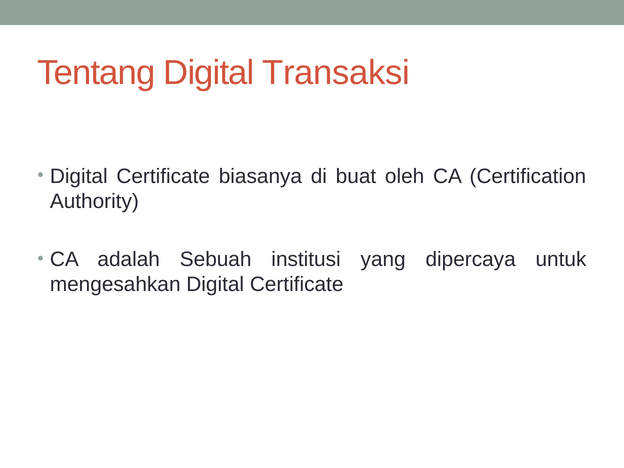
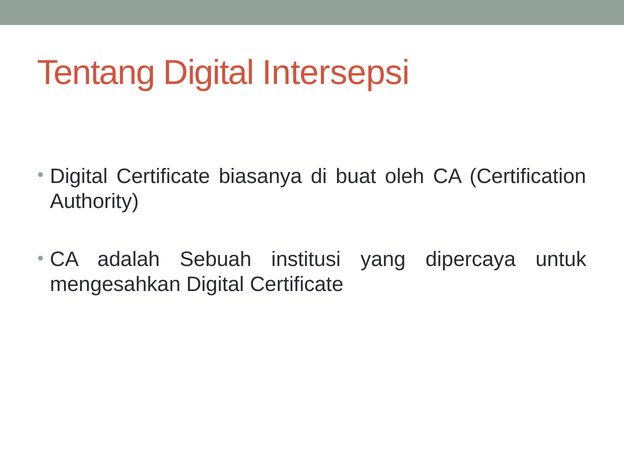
Transaksi: Transaksi -> Intersepsi (336, 73)
